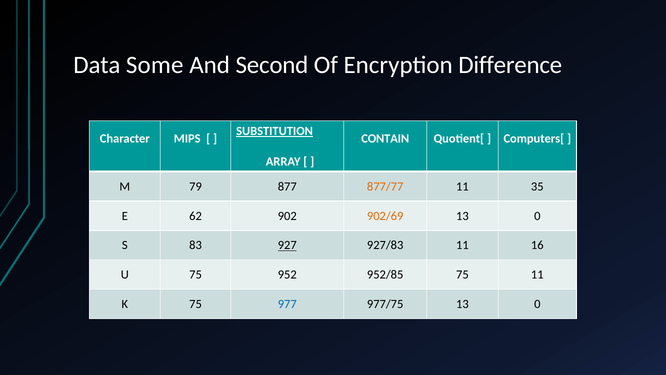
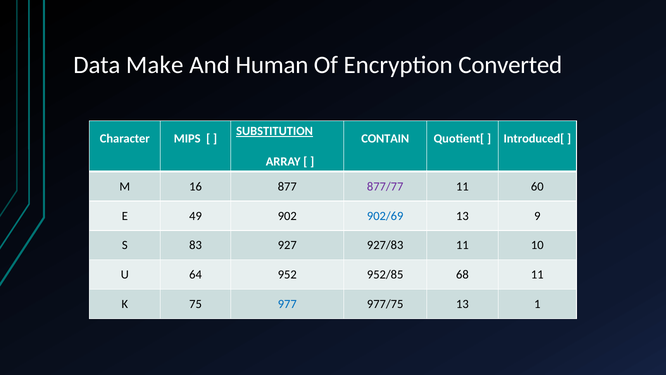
Some: Some -> Make (155, 65)
Second: Second -> Human (272, 65)
Difference: Difference -> Converted (510, 65)
Computers[: Computers[ -> Introduced[ (534, 139)
79: 79 -> 16 (196, 186)
877/77 colour: orange -> purple (385, 186)
35: 35 -> 60 (537, 186)
62: 62 -> 49 (196, 216)
902/69 colour: orange -> blue (385, 216)
0: 0 -> 9 (537, 216)
927 underline: present -> none (287, 245)
16: 16 -> 10 (537, 245)
U 75: 75 -> 64 (196, 275)
952/85 75: 75 -> 68 (462, 275)
977/75 13 0: 0 -> 1 (537, 304)
